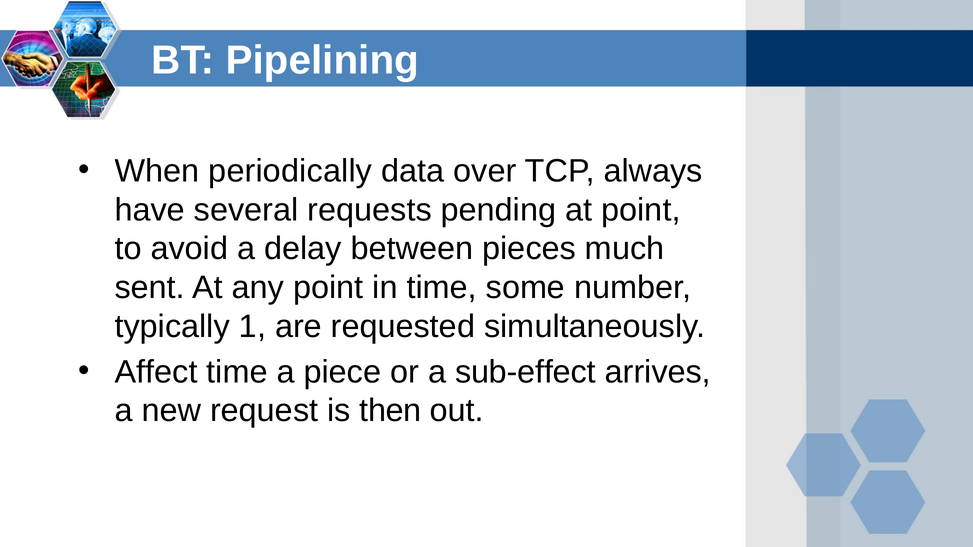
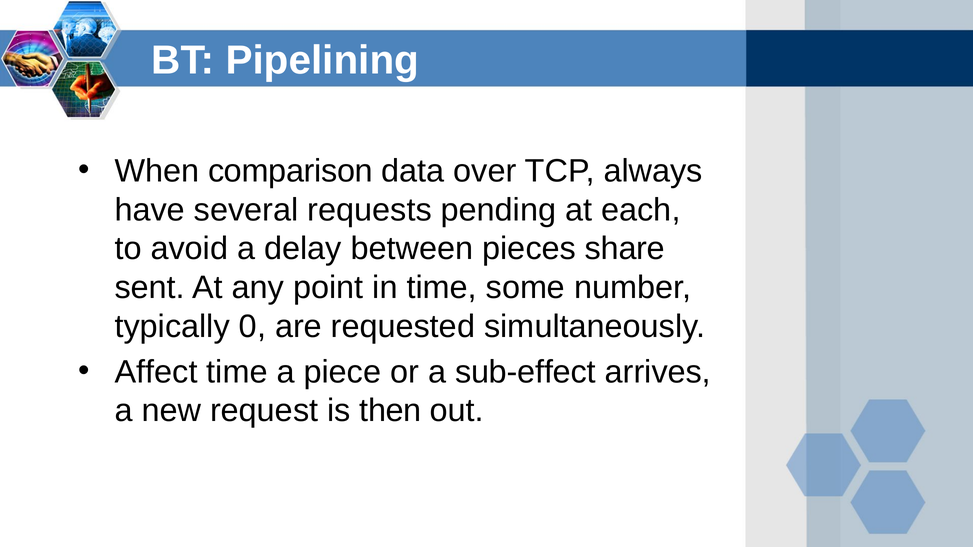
periodically: periodically -> comparison (290, 171)
at point: point -> each (641, 210)
much: much -> share (625, 249)
1: 1 -> 0 (252, 327)
